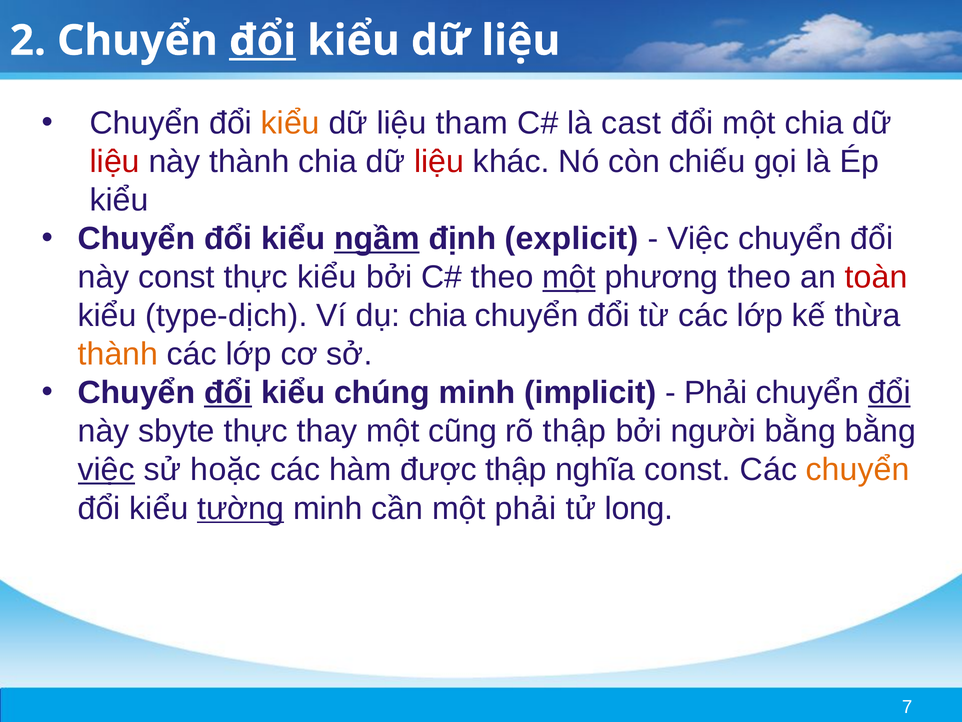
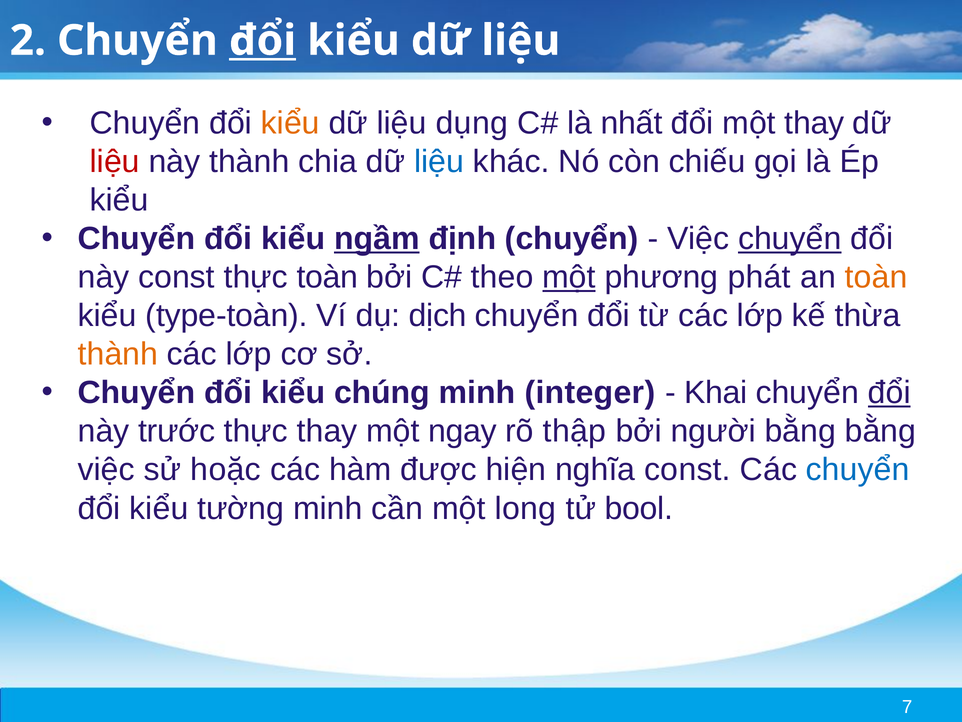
tham: tham -> dụng (472, 123)
cast: cast -> nhất (632, 123)
một chia: chia -> thay (814, 123)
liệu colour: red -> blue (439, 162)
định explicit: explicit -> chuyển (572, 239)
chuyển underline: none -> present (790, 239)
thực kiểu: kiểu -> toàn (327, 277)
phương theo: theo -> phát (759, 277)
toàn colour: red -> orange (876, 277)
type-dịch: type-dịch -> type-toàn (227, 316)
dụ chia: chia -> dịch (438, 316)
đổi underline: present -> none (228, 393)
implicit: implicit -> integer (590, 393)
Phải: Phải -> Khai (716, 393)
sbyte: sbyte -> trước (177, 431)
cũng: cũng -> ngay (463, 431)
việc underline: present -> none (106, 470)
được thập: thập -> hiện (516, 470)
chuyển colour: orange -> blue (858, 470)
tường underline: present -> none (241, 508)
một phải: phải -> long (525, 508)
long: long -> bool (639, 508)
